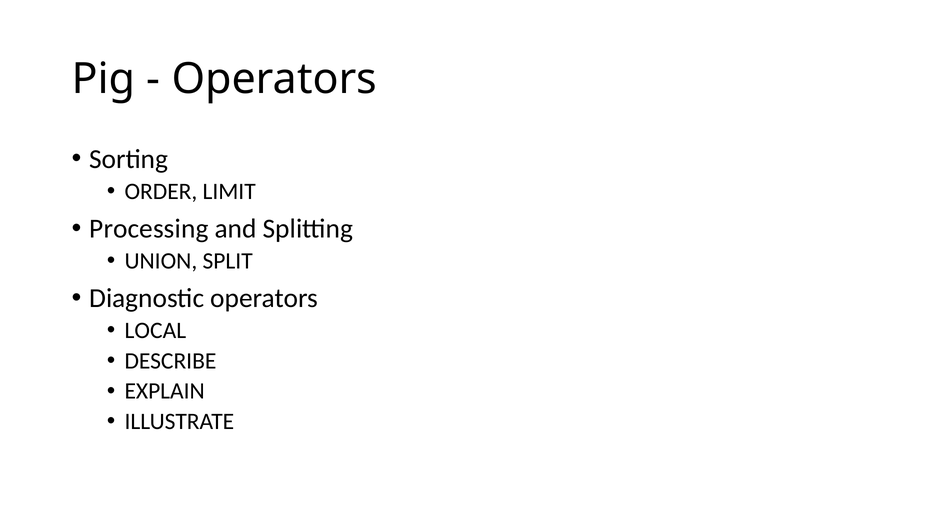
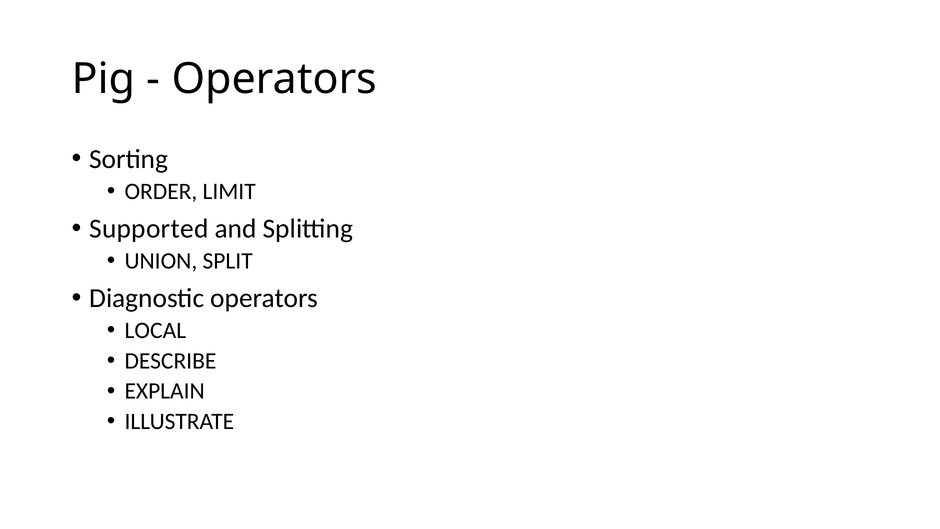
Processing: Processing -> Supported (149, 228)
